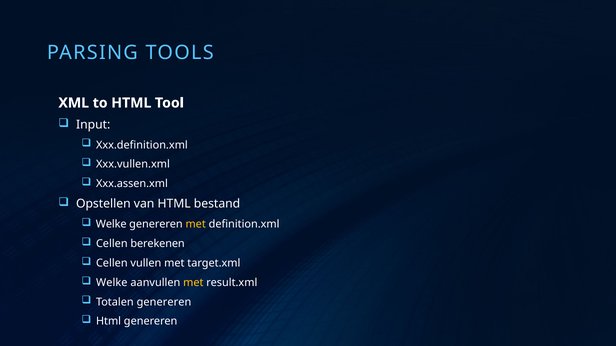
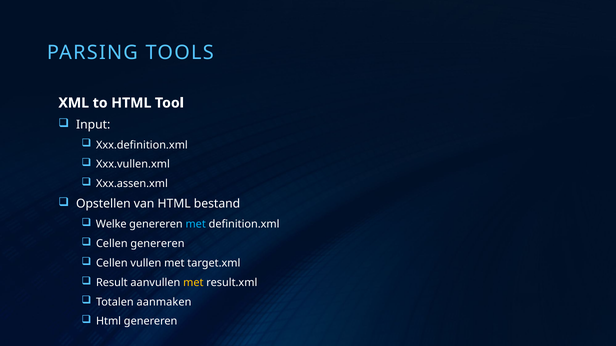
met colour: yellow -> light blue (196, 225)
Cellen berekenen: berekenen -> genereren (157, 244)
Welke: Welke -> Result (112, 283)
Totalen genereren: genereren -> aanmaken (164, 302)
